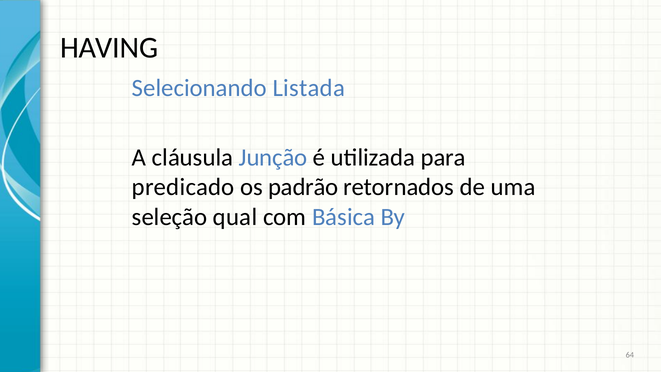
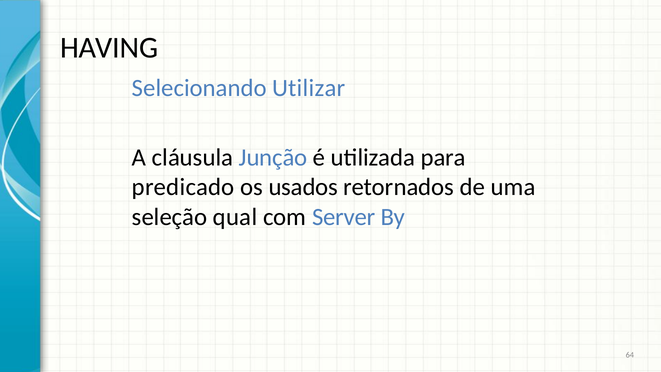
Listada: Listada -> Utilizar (309, 88)
padrão: padrão -> usados (303, 187)
Básica: Básica -> Server (344, 217)
